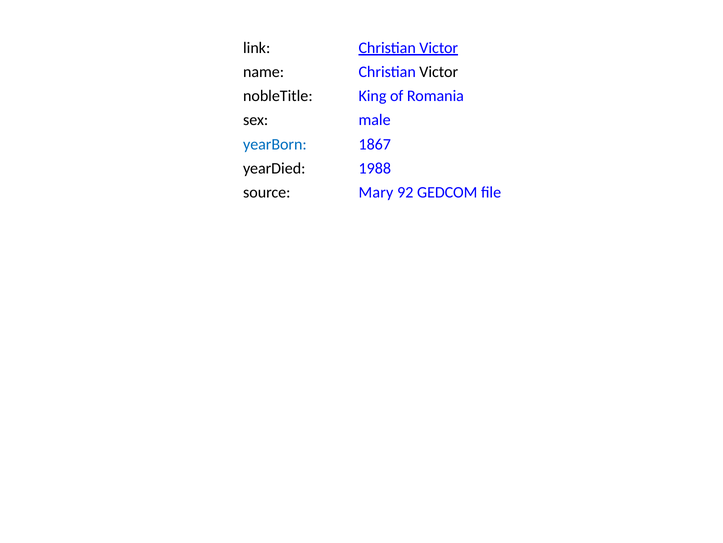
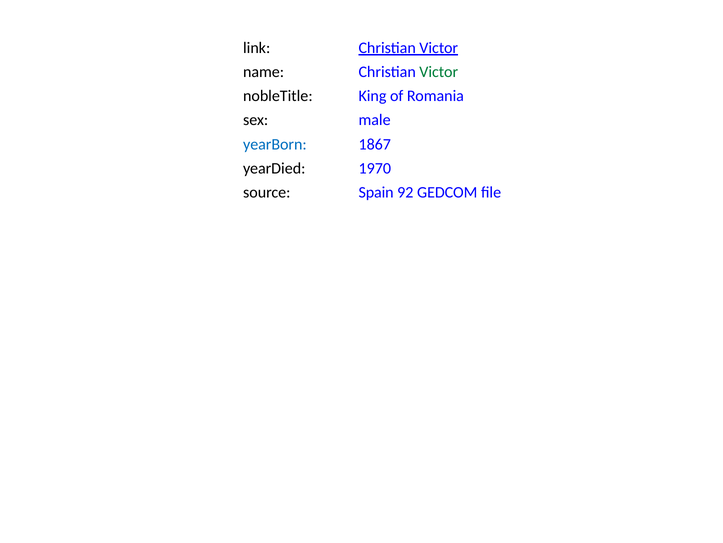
Victor colour: black -> green (439, 72)
1988: 1988 -> 1970 (375, 168)
Mary: Mary -> Spain (376, 192)
